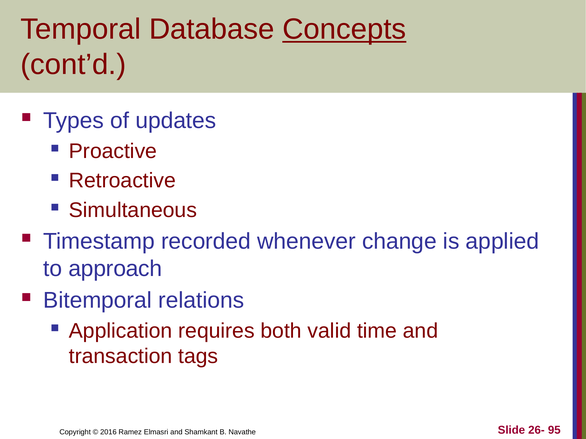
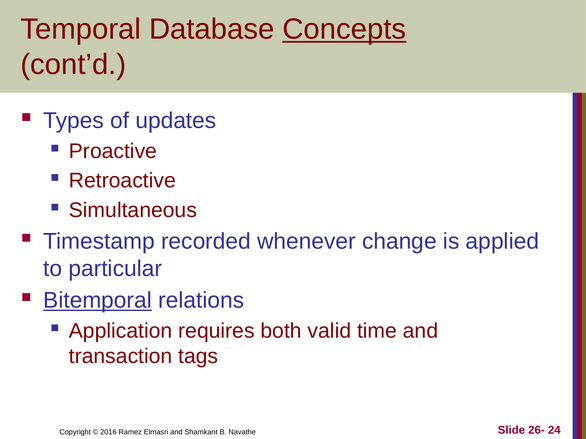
approach: approach -> particular (115, 269)
Bitemporal underline: none -> present (98, 301)
95: 95 -> 24 (554, 431)
